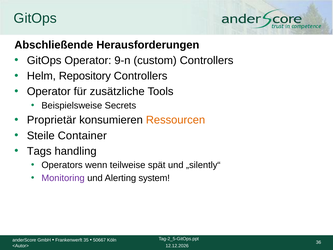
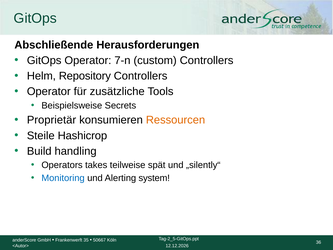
9-n: 9-n -> 7-n (122, 60)
Container: Container -> Hashicrop (82, 135)
Tags: Tags -> Build (39, 151)
wenn: wenn -> takes (96, 165)
Monitoring colour: purple -> blue (63, 178)
